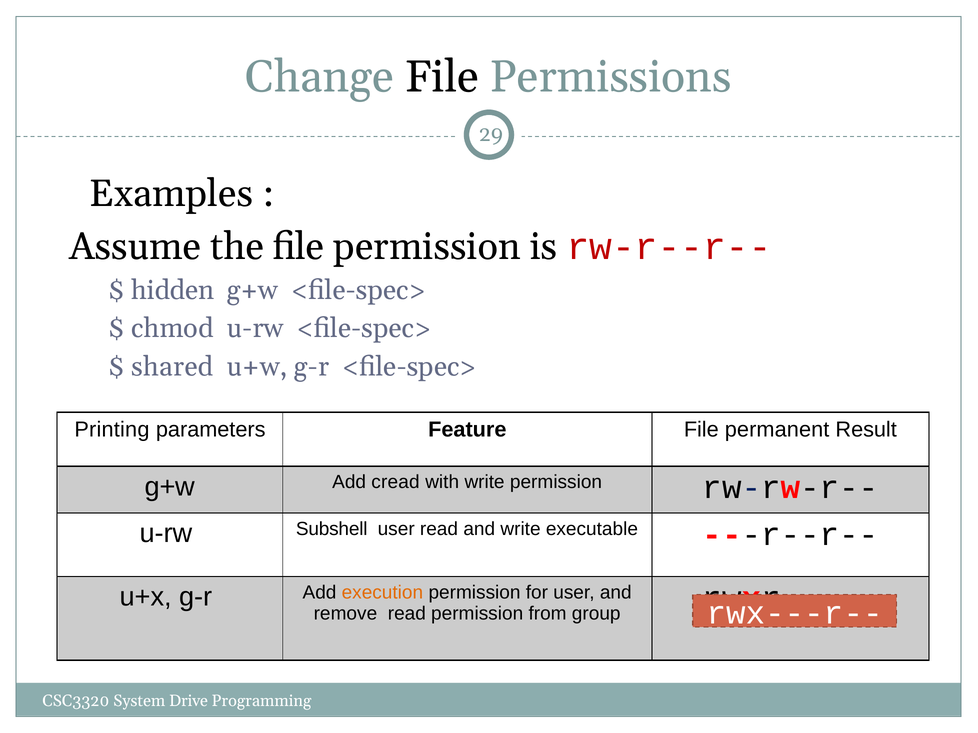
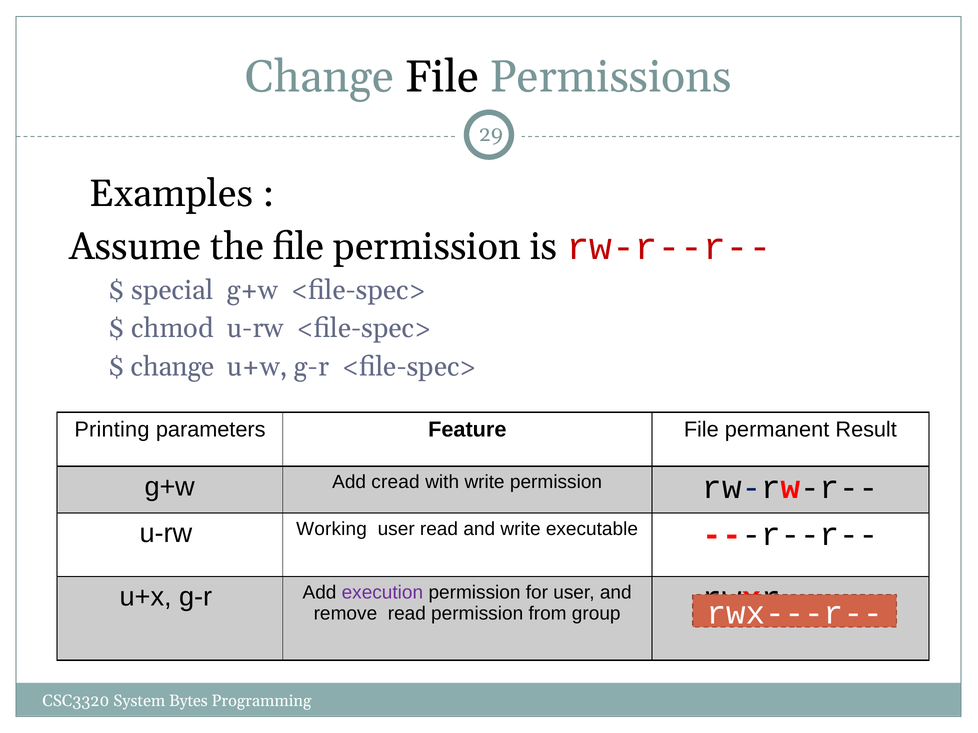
hidden: hidden -> special (173, 291)
shared: shared -> change (173, 367)
Subshell: Subshell -> Working (332, 529)
execution colour: orange -> purple (382, 593)
Drive: Drive -> Bytes (188, 701)
